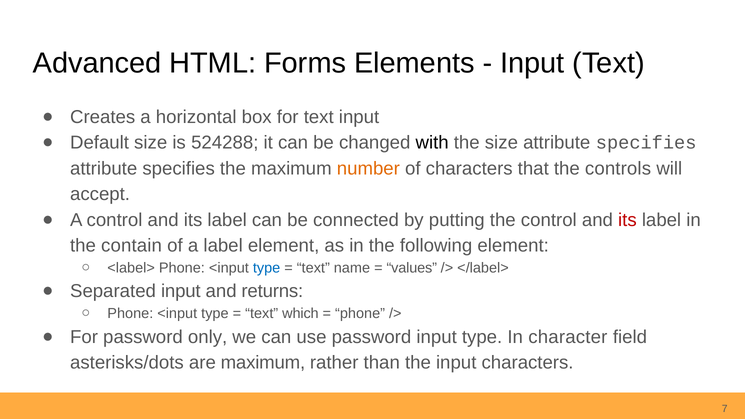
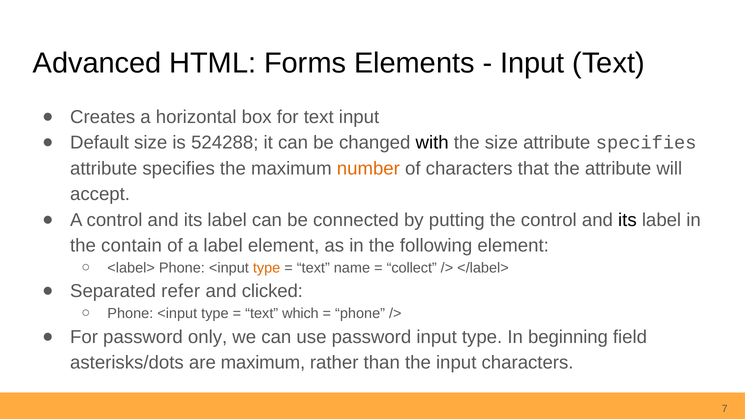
the controls: controls -> attribute (618, 169)
its colour: red -> black (627, 220)
type colour: blue -> orange (267, 268)
values: values -> collect (412, 268)
Separated input: input -> refer (181, 291)
returns: returns -> clicked (272, 291)
character: character -> beginning (568, 337)
